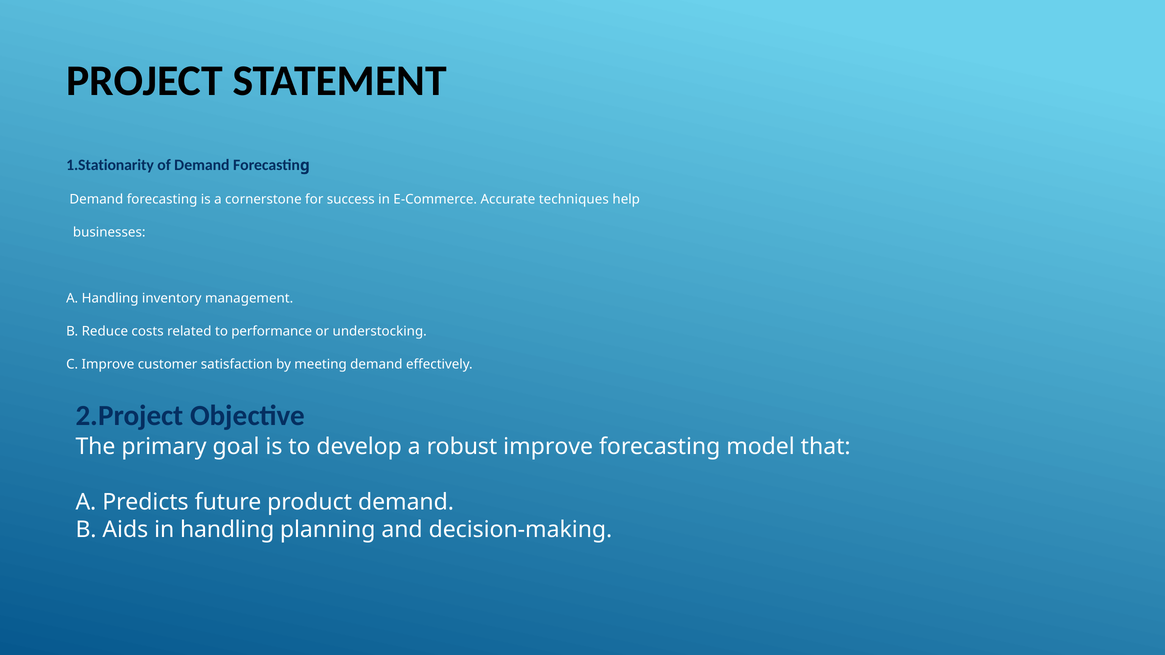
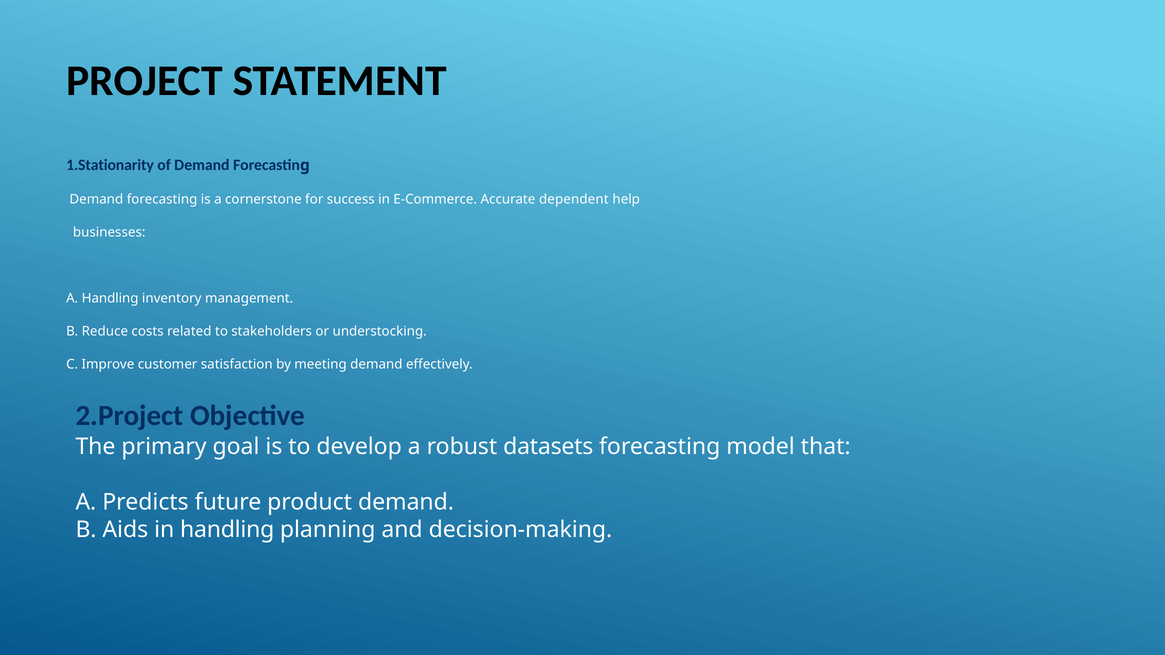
techniques: techniques -> dependent (574, 200)
performance: performance -> stakeholders (272, 332)
robust improve: improve -> datasets (548, 447)
